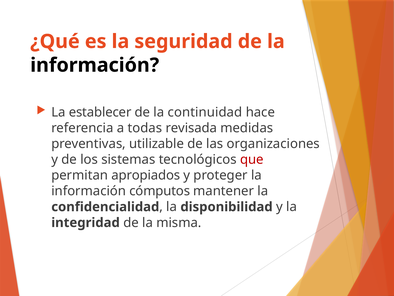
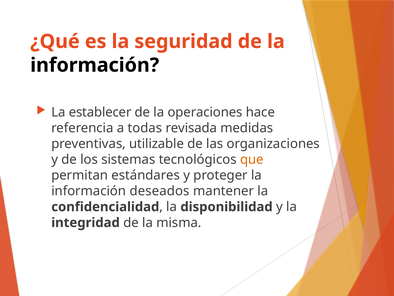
continuidad: continuidad -> operaciones (205, 112)
que colour: red -> orange (252, 159)
apropiados: apropiados -> estándares (146, 175)
cómputos: cómputos -> deseados (160, 191)
